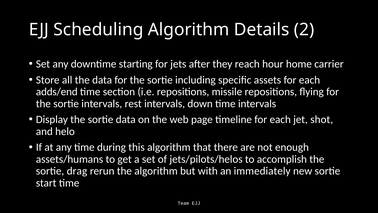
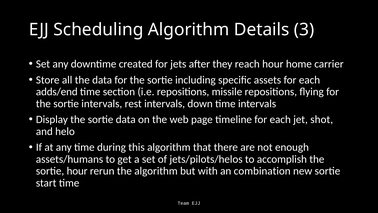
2: 2 -> 3 (304, 30)
starting: starting -> created (136, 64)
sortie drag: drag -> hour (77, 171)
immediately: immediately -> combination (262, 171)
